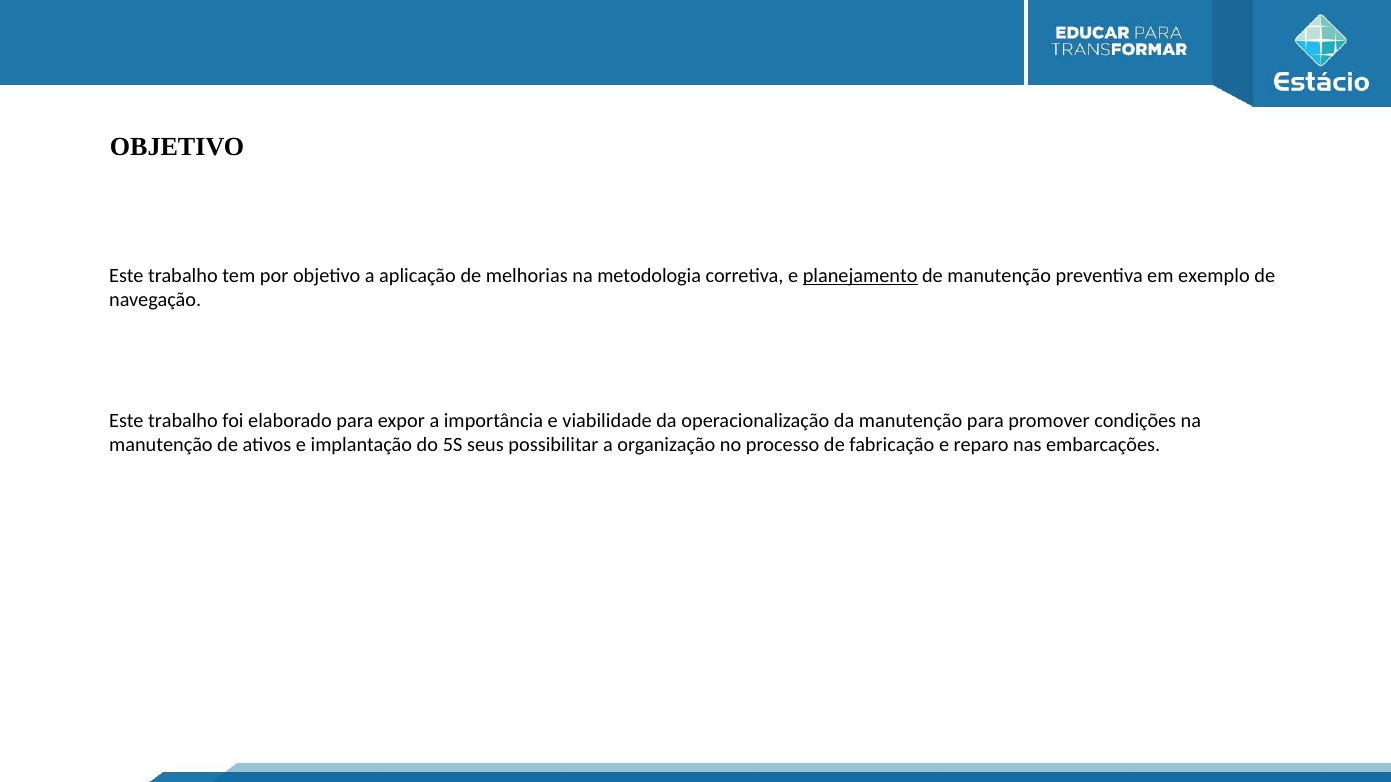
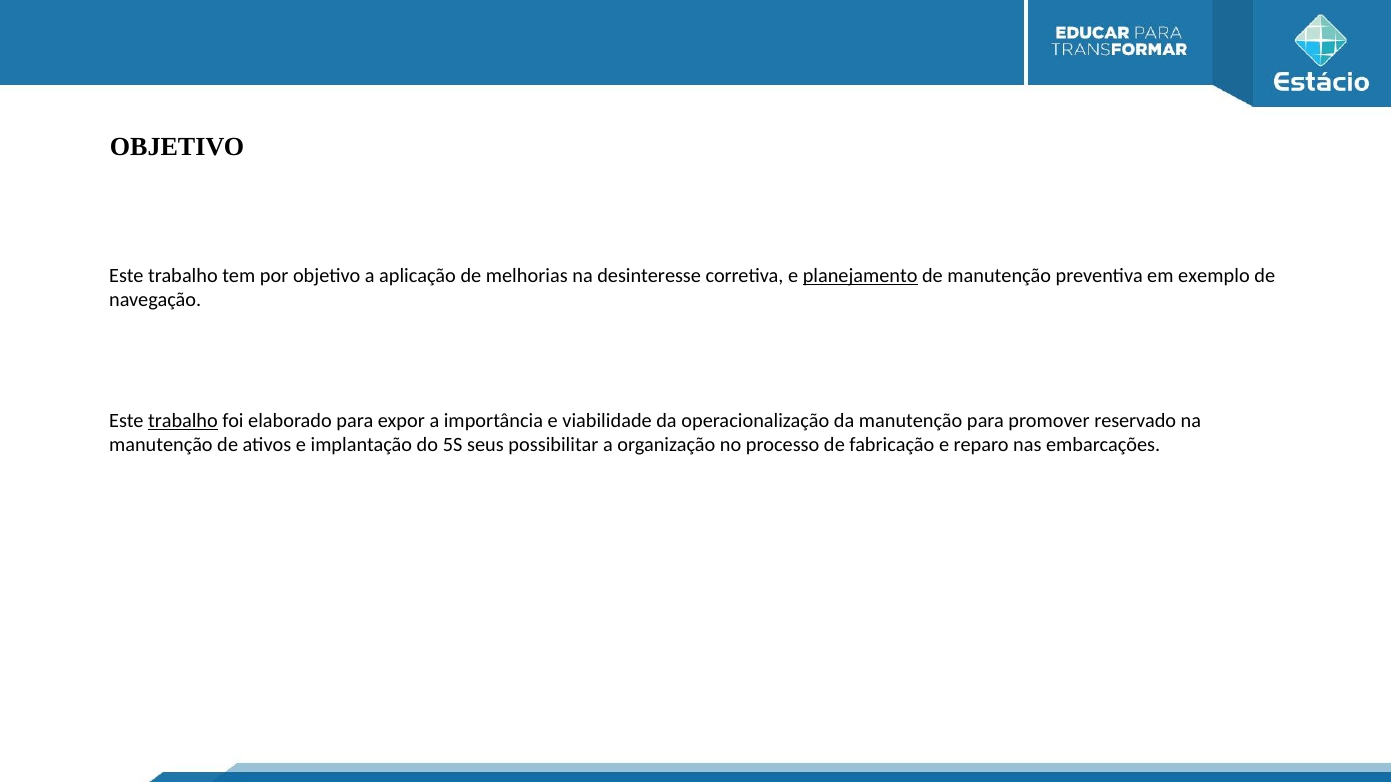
metodologia: metodologia -> desinteresse (649, 276)
trabalho underline: none -> present (183, 421)
condições: condições -> reservado (1135, 421)
